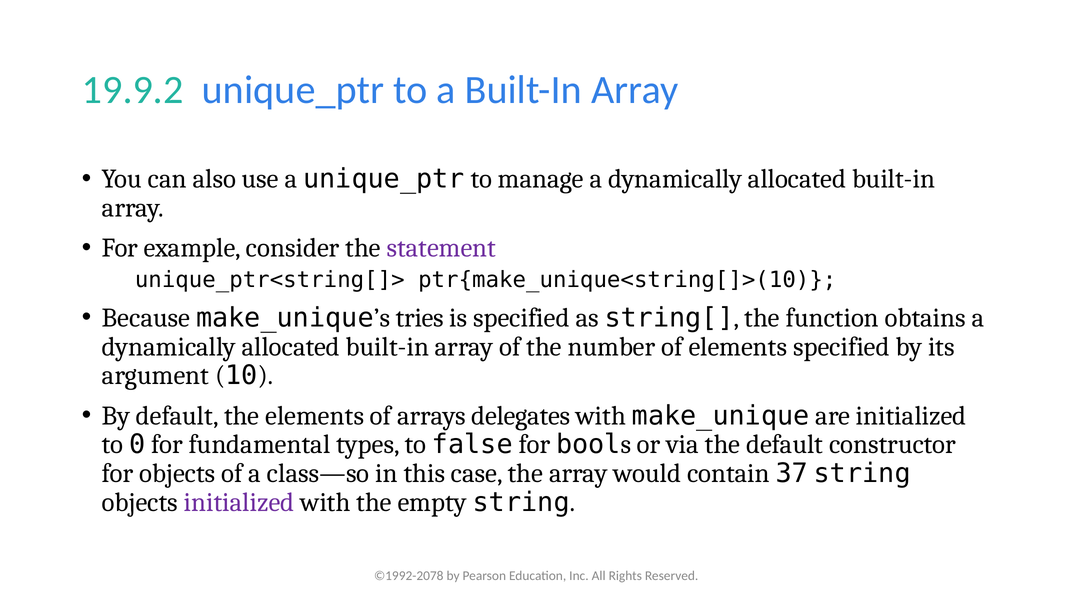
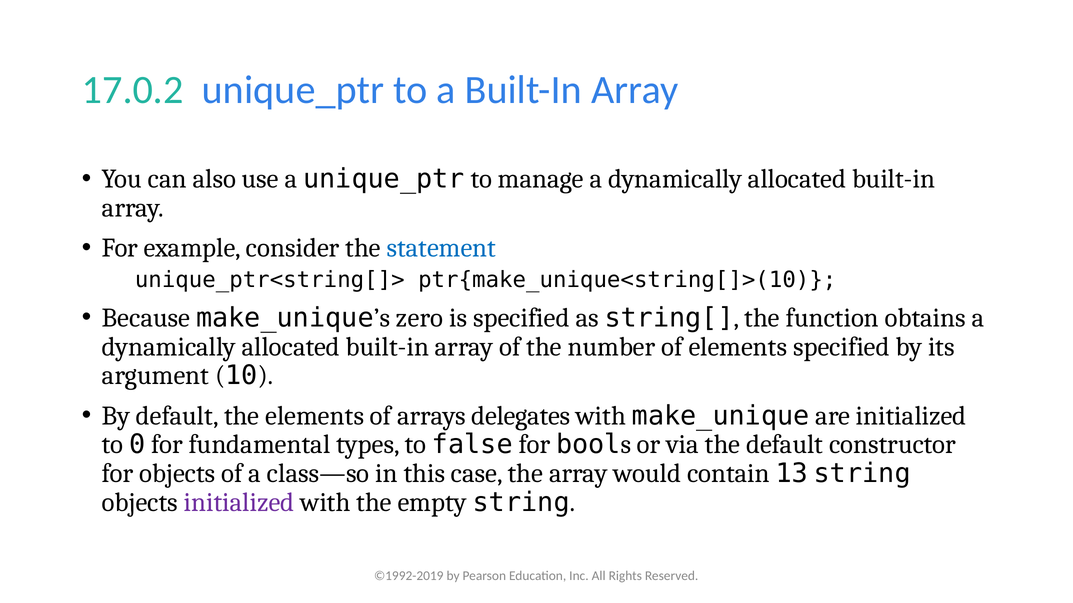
19.9.2: 19.9.2 -> 17.0.2 (133, 90)
statement colour: purple -> blue (441, 248)
tries: tries -> zero (420, 318)
37: 37 -> 13 (792, 474)
©1992-2078: ©1992-2078 -> ©1992-2019 (409, 576)
